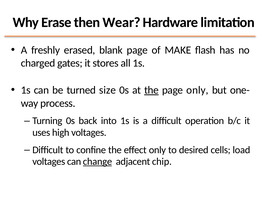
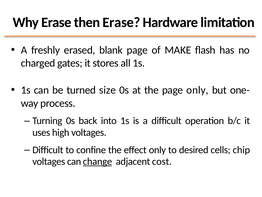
then Wear: Wear -> Erase (121, 22)
the underline: present -> none (152, 90)
load: load -> chip (241, 150)
chip: chip -> cost (162, 161)
